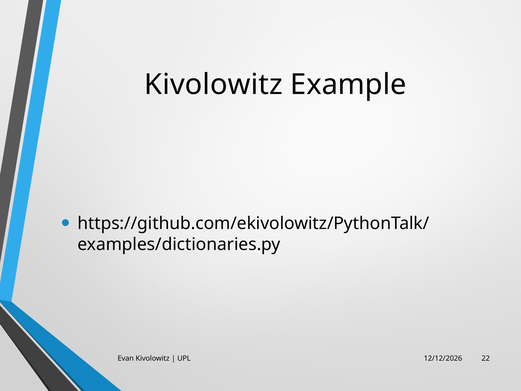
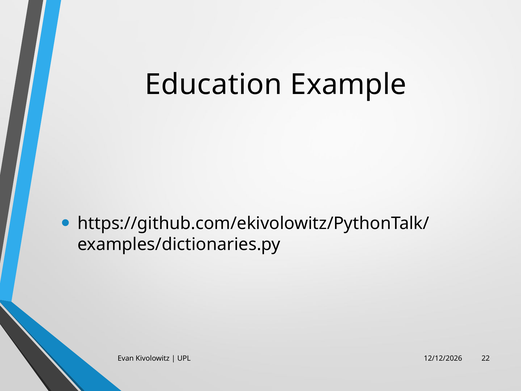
Kivolowitz: Kivolowitz -> Education (213, 84)
